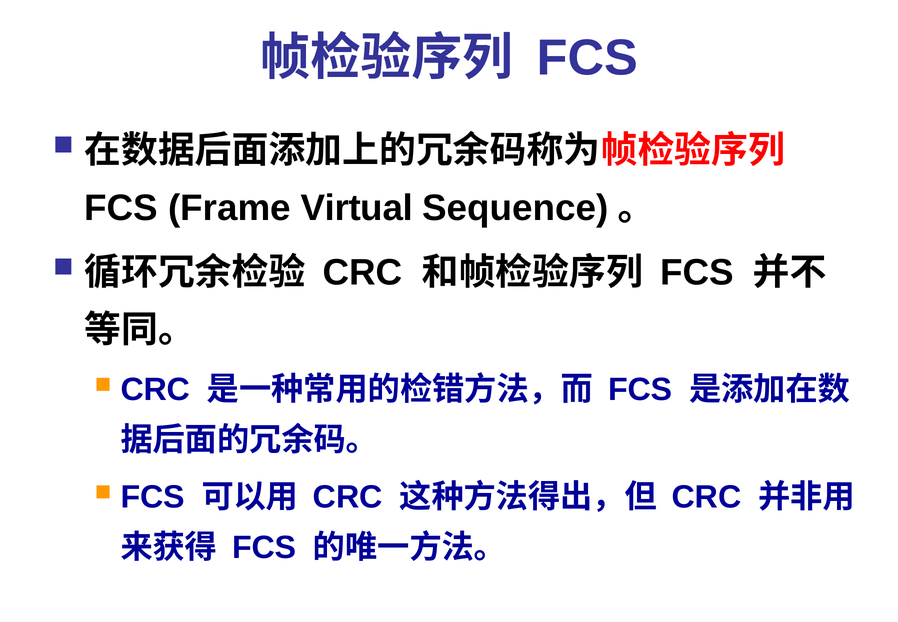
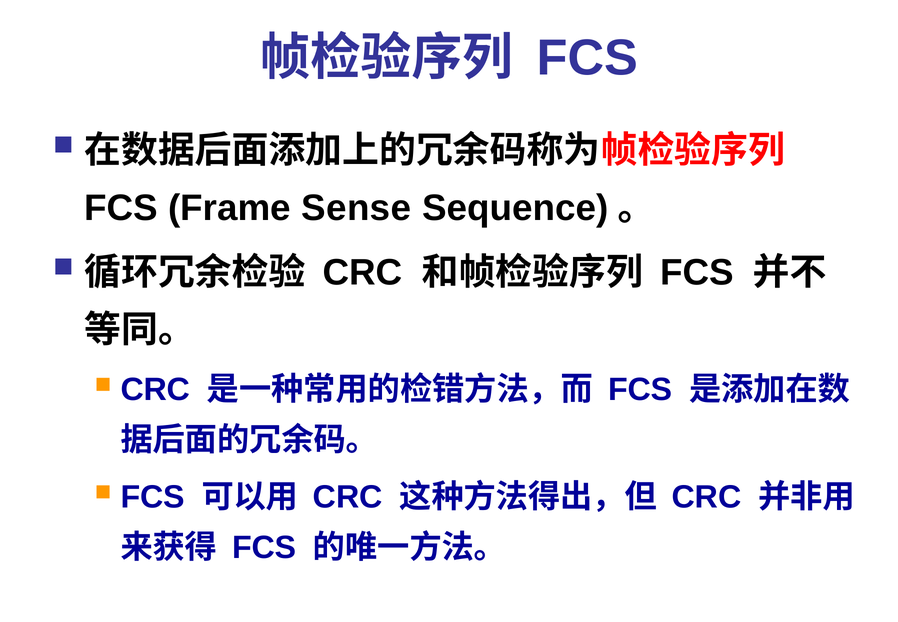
Virtual: Virtual -> Sense (356, 208)
